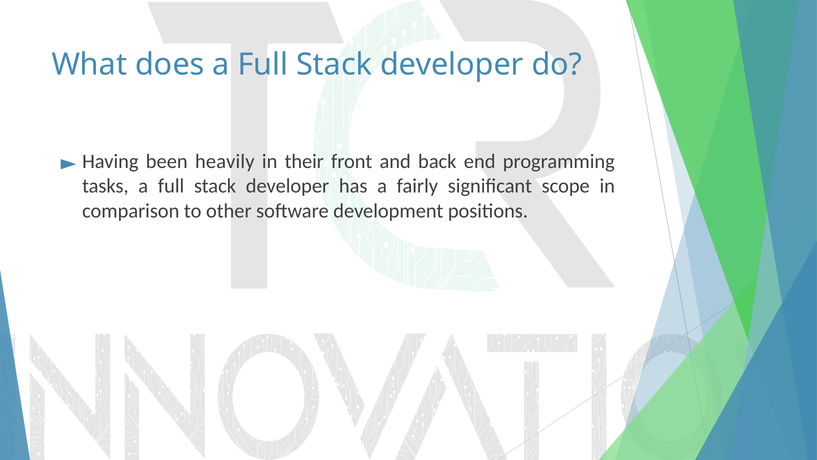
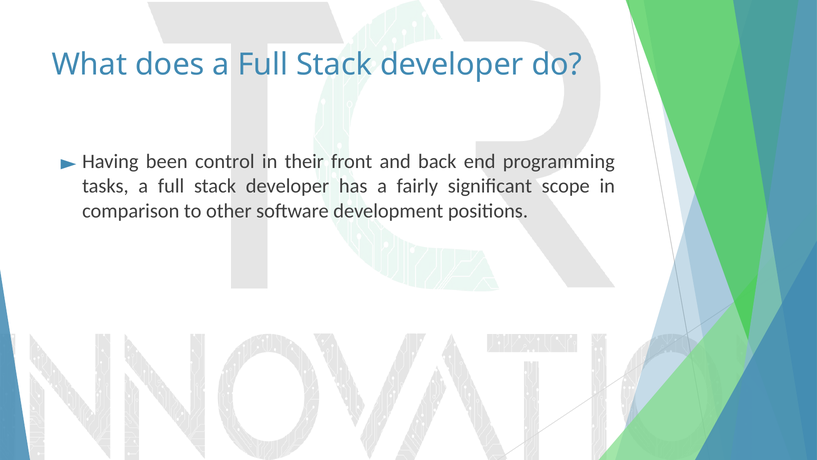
heavily: heavily -> control (225, 162)
